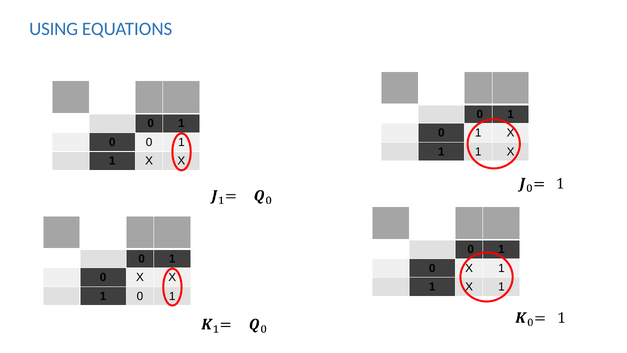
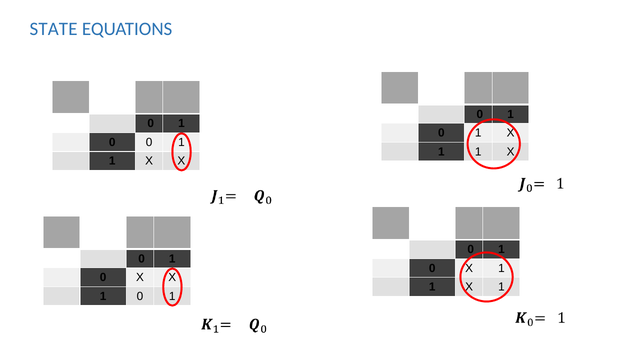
USING: USING -> STATE (54, 29)
